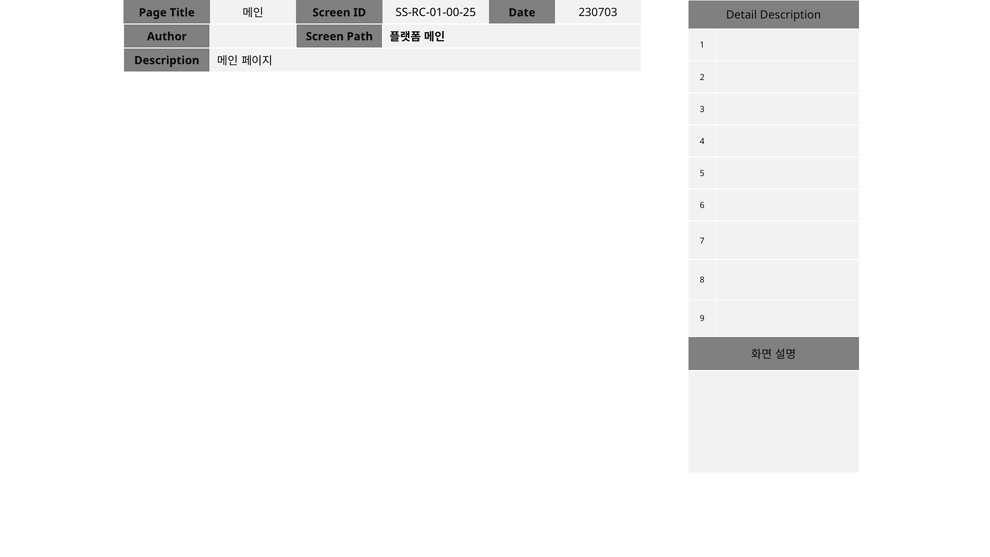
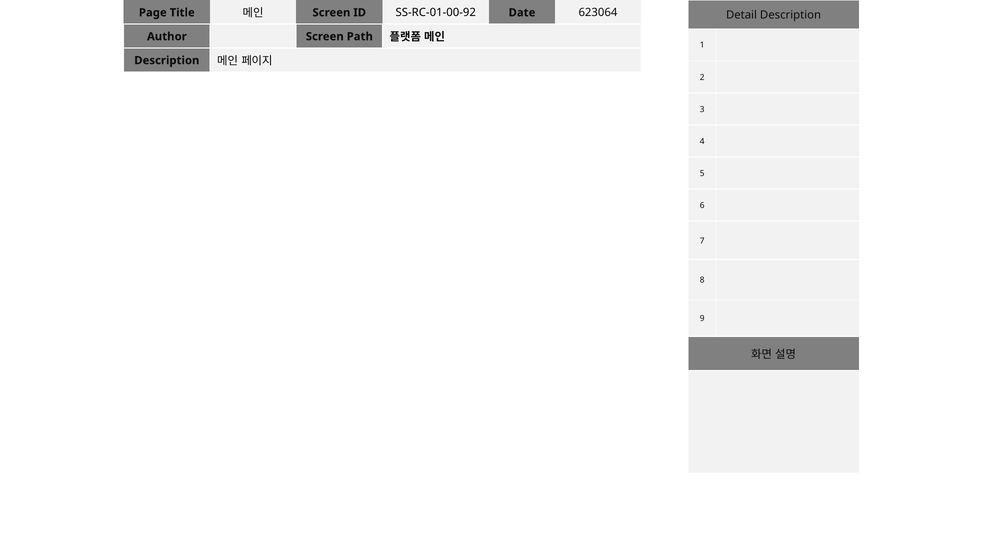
SS-RC-01-00-25: SS-RC-01-00-25 -> SS-RC-01-00-92 (436, 13)
230703: 230703 -> 623064 (598, 13)
